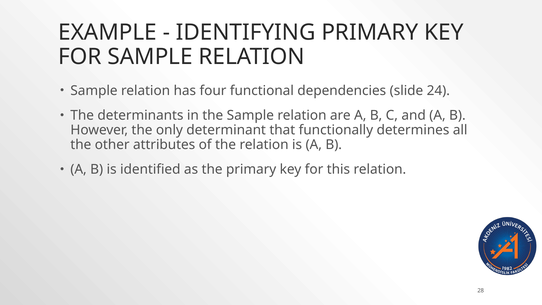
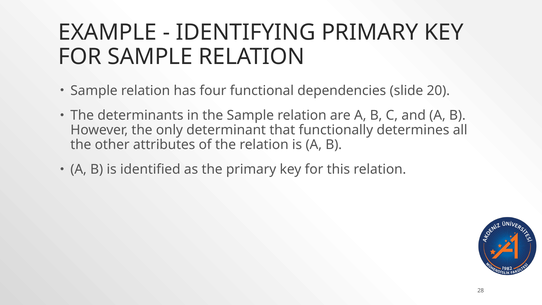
24: 24 -> 20 (438, 91)
